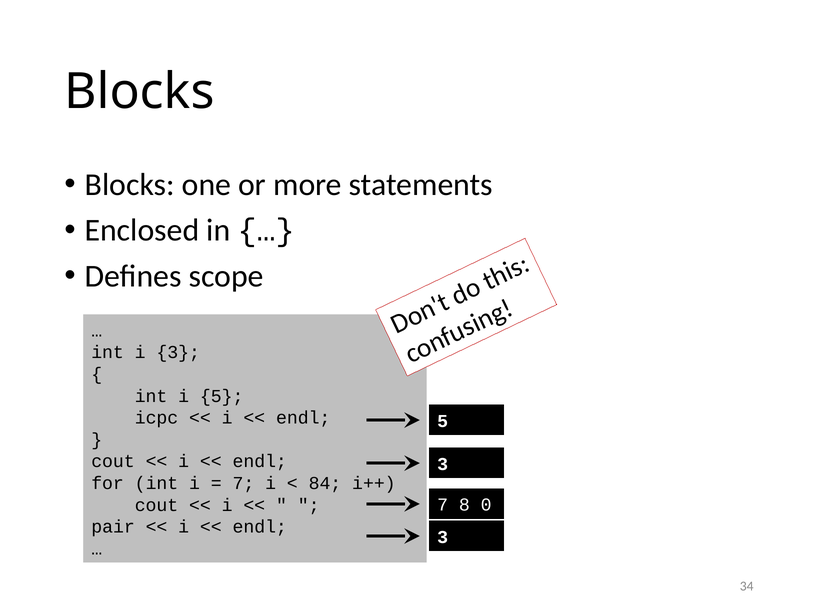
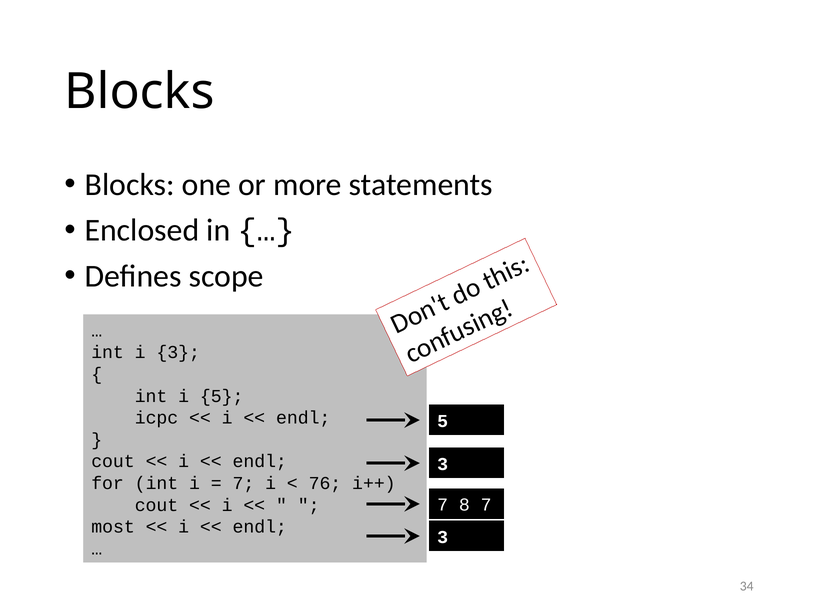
84: 84 -> 76 (325, 483)
8 0: 0 -> 7 (486, 505)
pair: pair -> most (113, 527)
